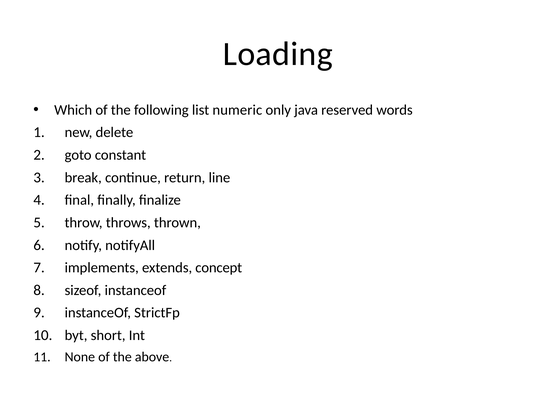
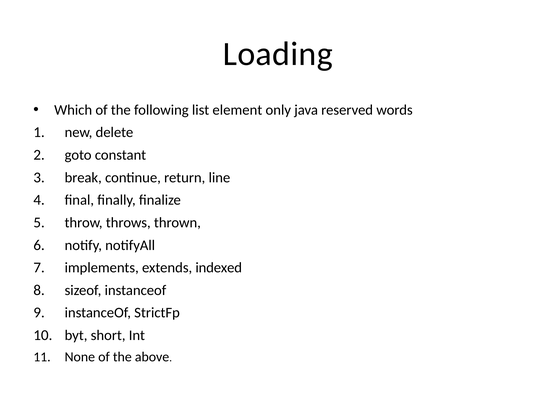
numeric: numeric -> element (237, 110)
concept: concept -> indexed (219, 268)
